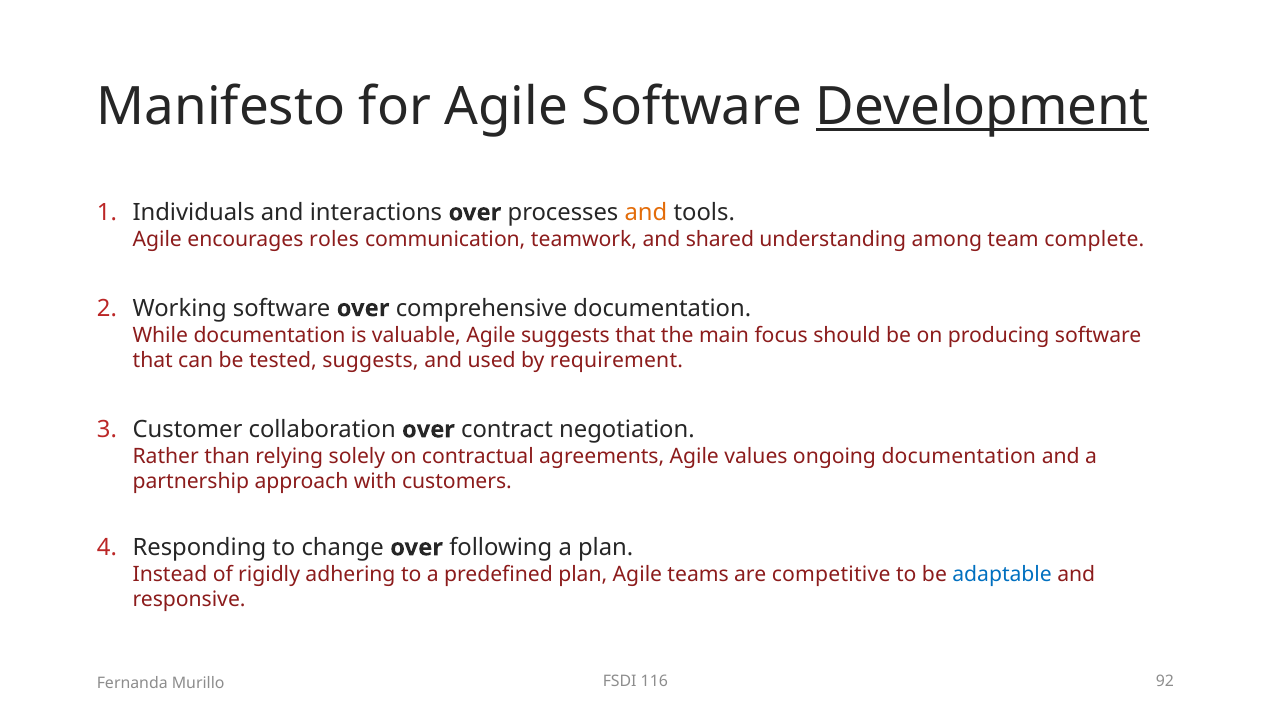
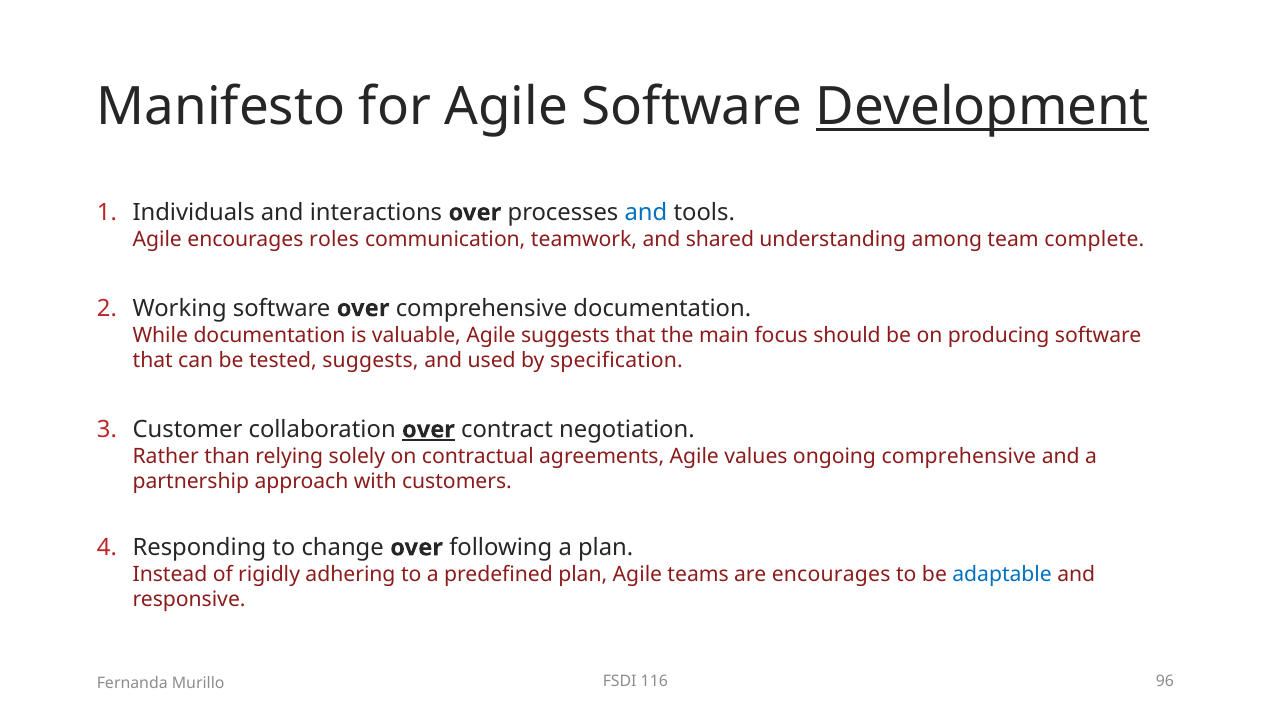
and colour: orange -> blue (646, 213)
requirement: requirement -> specification (616, 360)
over underline: none -> present (428, 430)
ongoing documentation: documentation -> comprehensive (959, 456)
are competitive: competitive -> encourages (831, 574)
92: 92 -> 96 (1165, 681)
